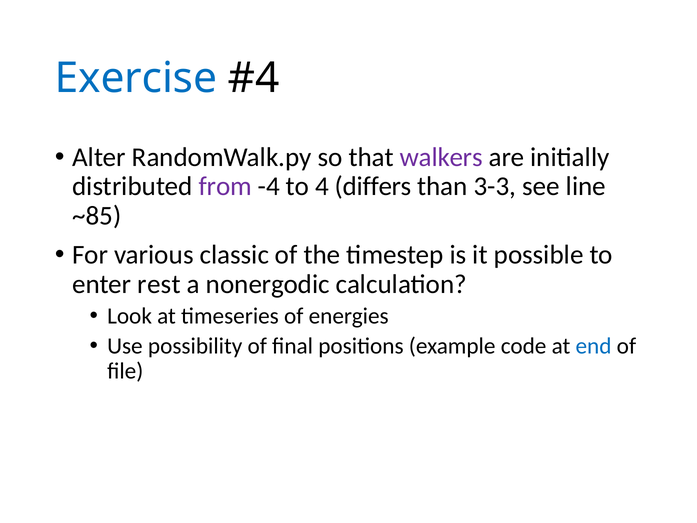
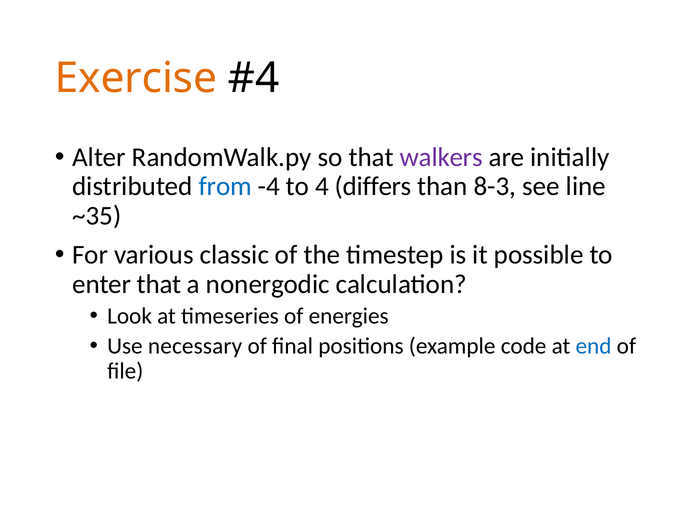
Exercise colour: blue -> orange (136, 78)
from colour: purple -> blue (225, 186)
3-3: 3-3 -> 8-3 (495, 186)
~85: ~85 -> ~35 (97, 216)
enter rest: rest -> that (159, 284)
possibility: possibility -> necessary (195, 346)
